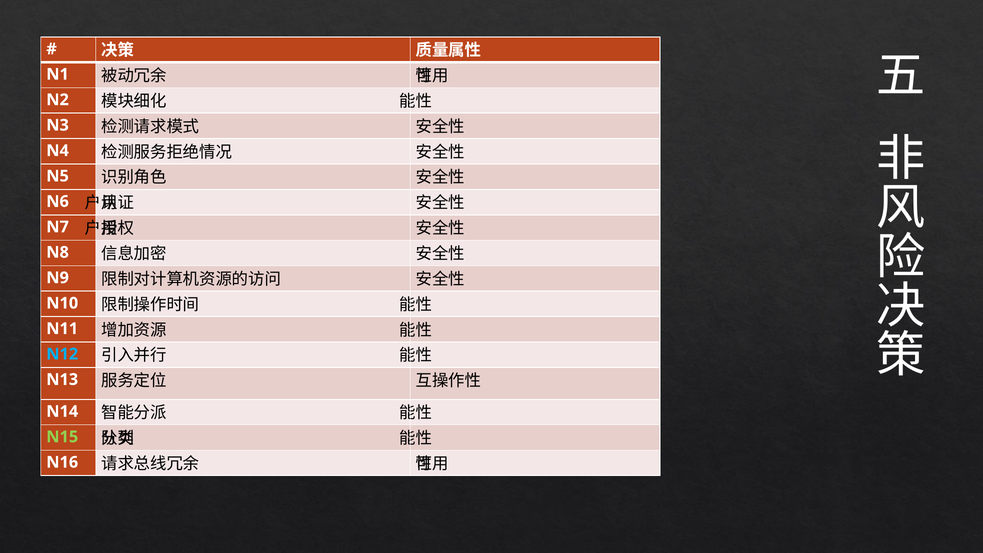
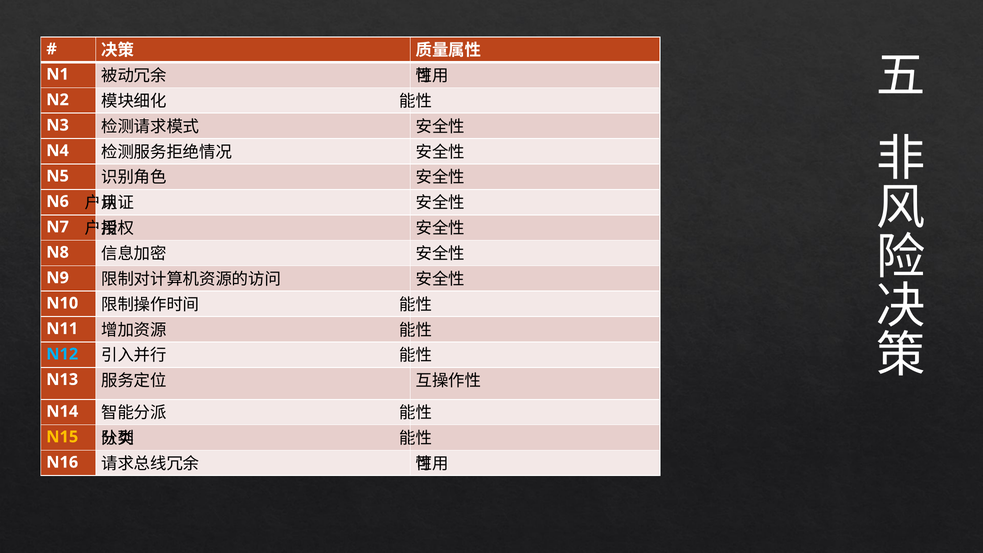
N15 colour: light green -> yellow (62, 437)
